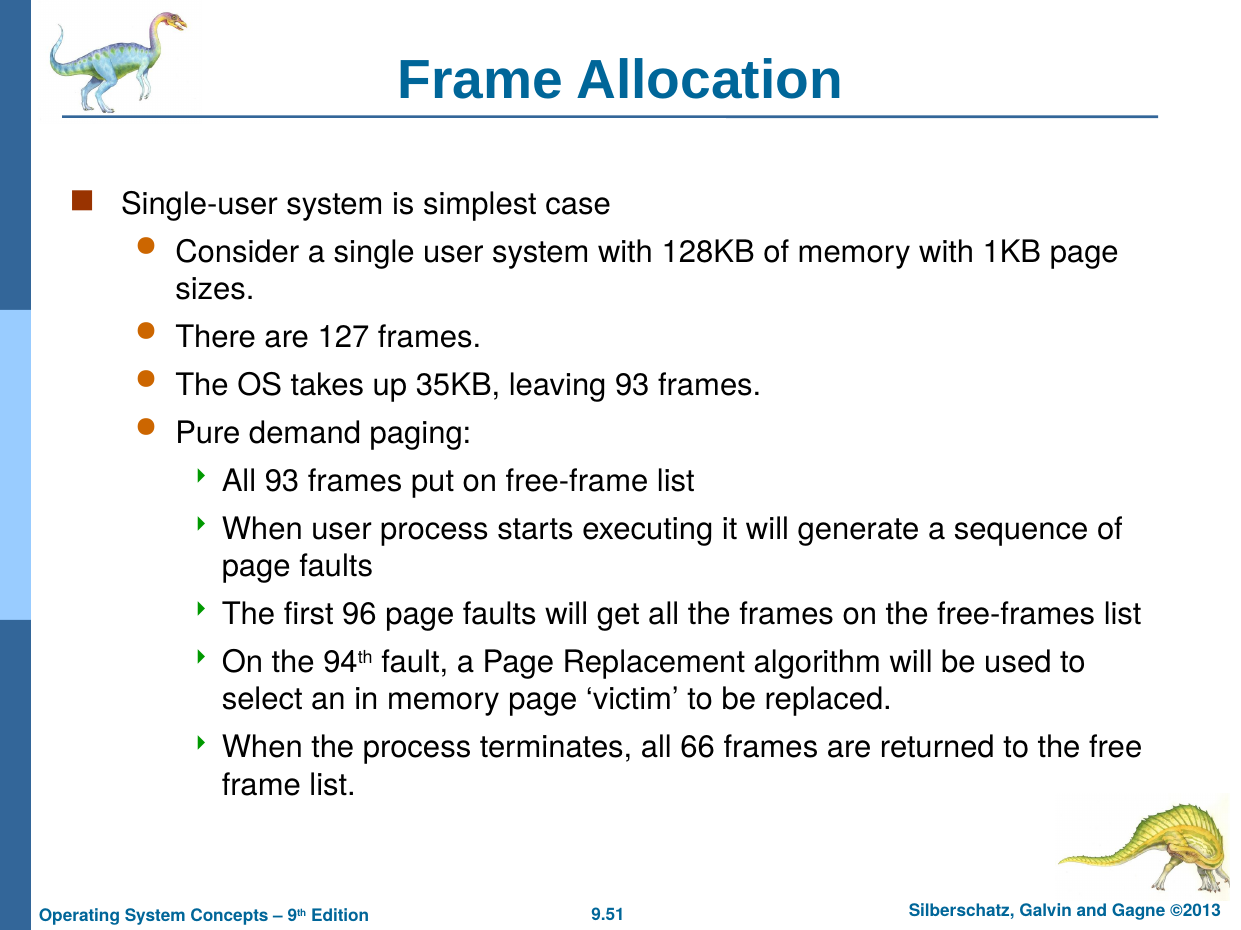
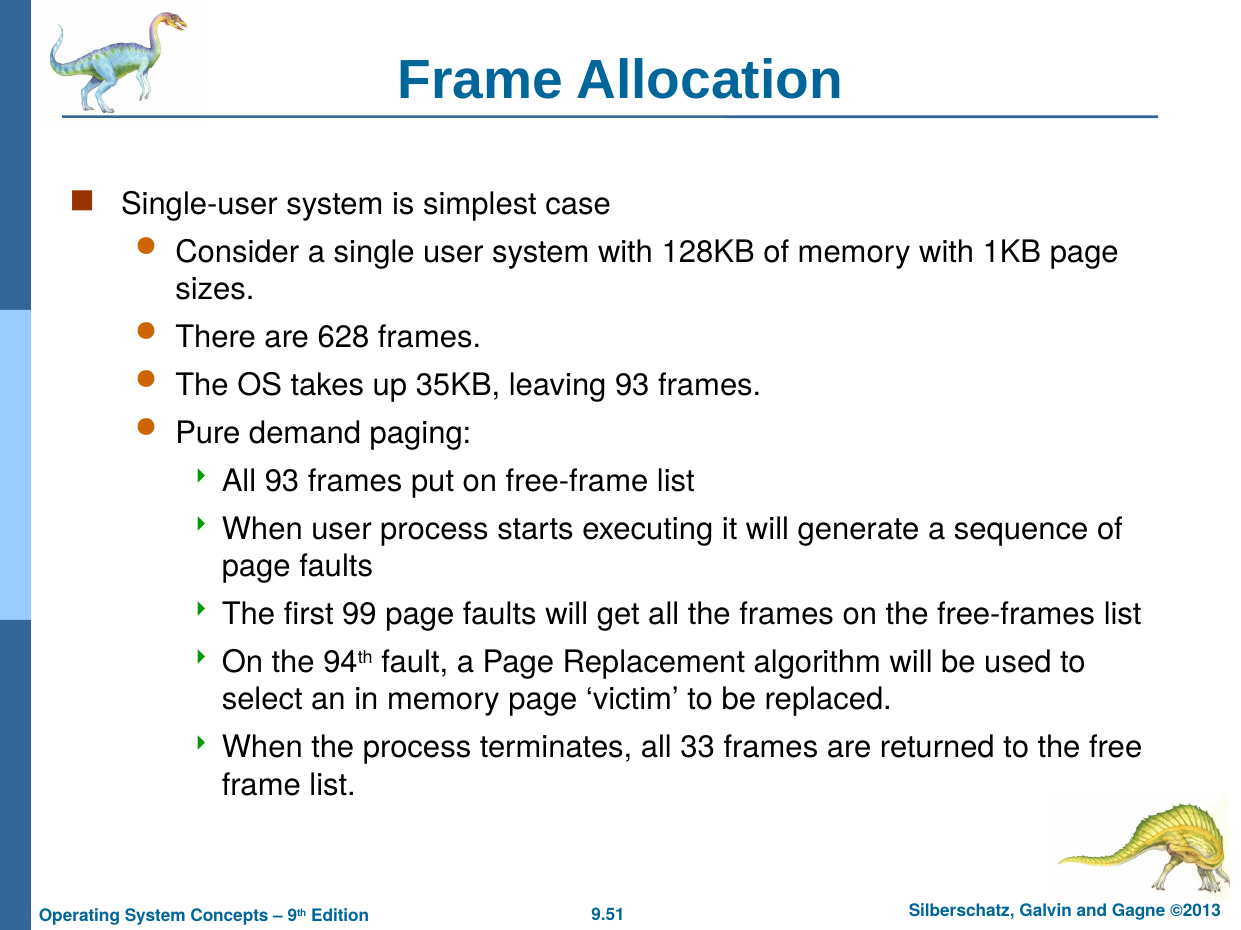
127: 127 -> 628 (343, 337)
96: 96 -> 99 (359, 615)
66: 66 -> 33 (698, 748)
